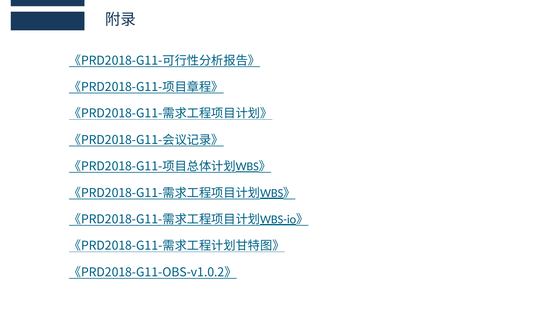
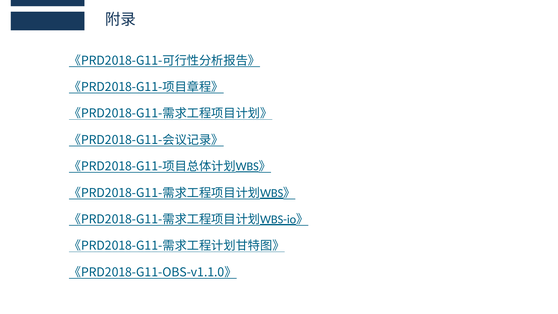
《PRD2018-G11-OBS-v1.0.2》: 《PRD2018-G11-OBS-v1.0.2》 -> 《PRD2018-G11-OBS-v1.1.0》 (153, 272)
